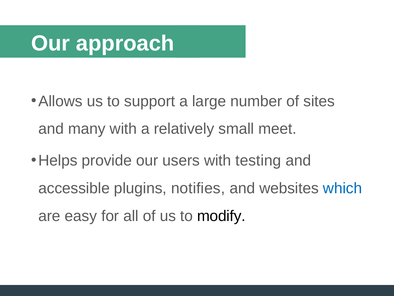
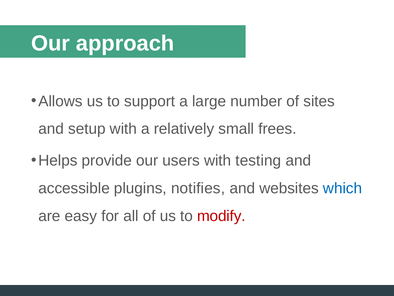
many: many -> setup (87, 129)
meet: meet -> frees (277, 129)
modify colour: black -> red (221, 216)
